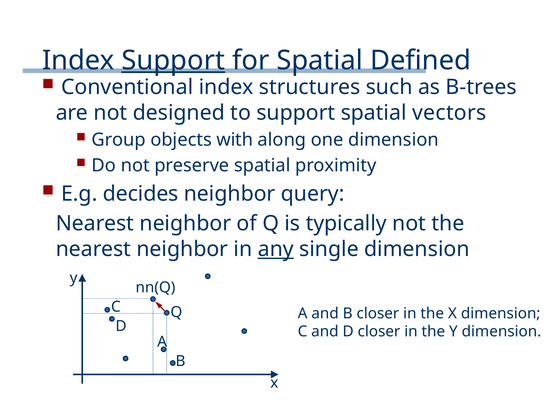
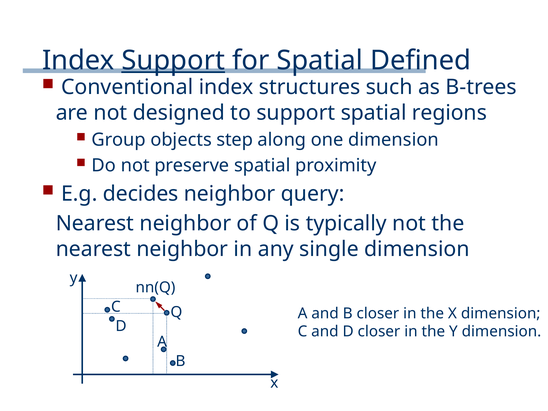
vectors: vectors -> regions (449, 113)
with: with -> step (235, 140)
any underline: present -> none (276, 249)
